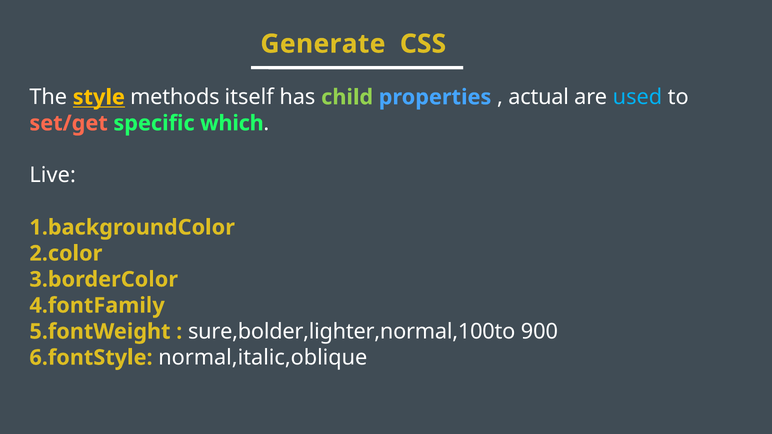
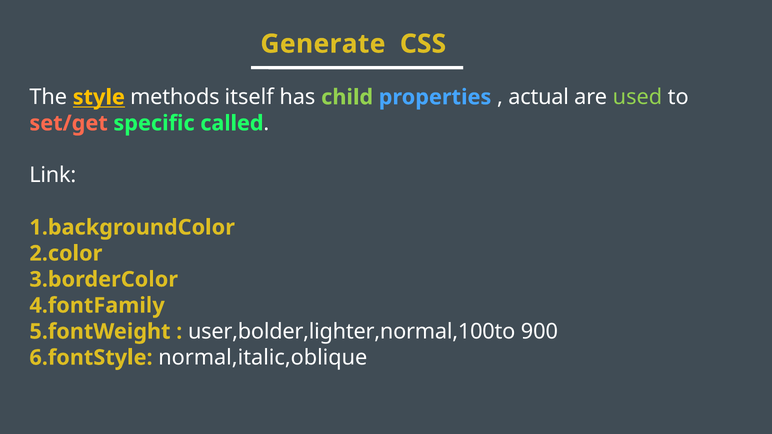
used colour: light blue -> light green (637, 97)
which: which -> called (232, 123)
Live: Live -> Link (53, 175)
sure,bolder,lighter,normal,100to: sure,bolder,lighter,normal,100to -> user,bolder,lighter,normal,100to (352, 332)
